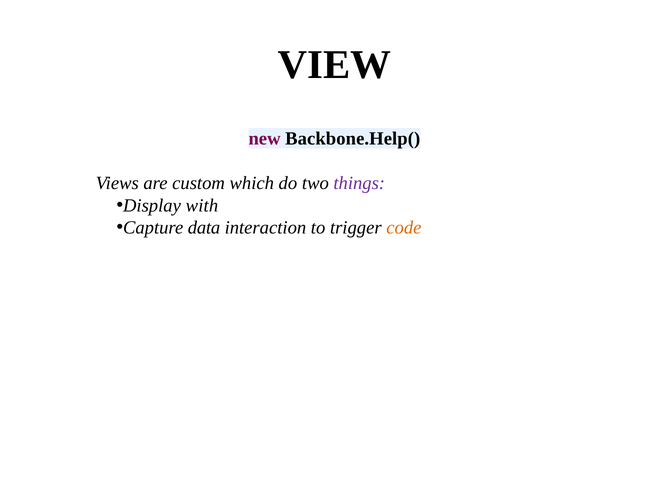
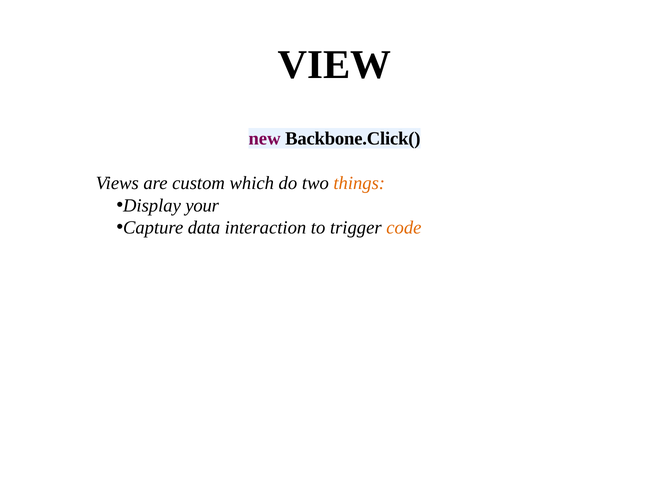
Backbone.Help(: Backbone.Help( -> Backbone.Click( (353, 138)
things colour: purple -> orange (359, 183)
with: with -> your (202, 205)
